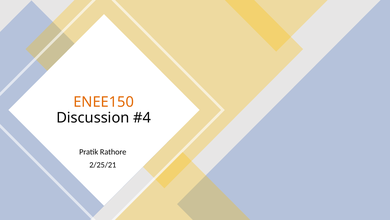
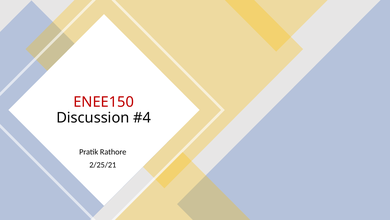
ENEE150 colour: orange -> red (104, 102)
